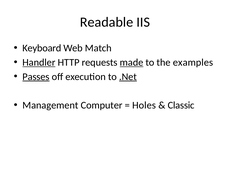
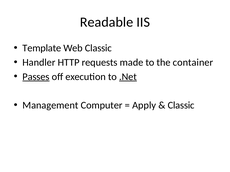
Keyboard: Keyboard -> Template (42, 48)
Web Match: Match -> Classic (98, 48)
Handler underline: present -> none (39, 63)
made underline: present -> none (132, 63)
examples: examples -> container (193, 63)
Holes: Holes -> Apply (144, 106)
